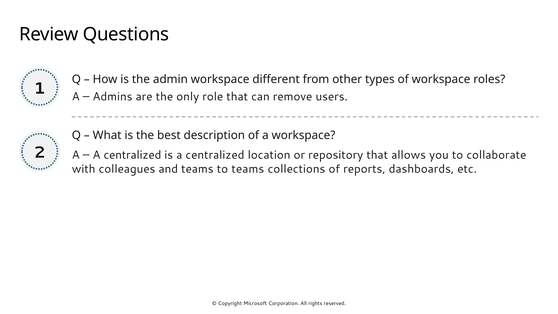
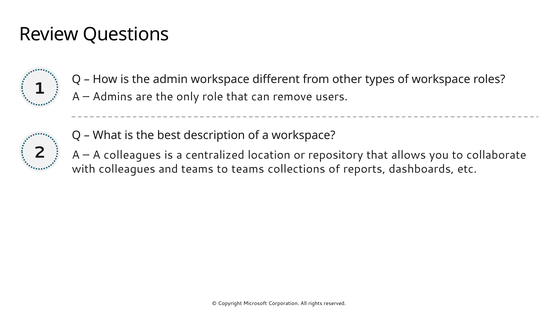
centralized: centralized -> colleagues (132, 155)
